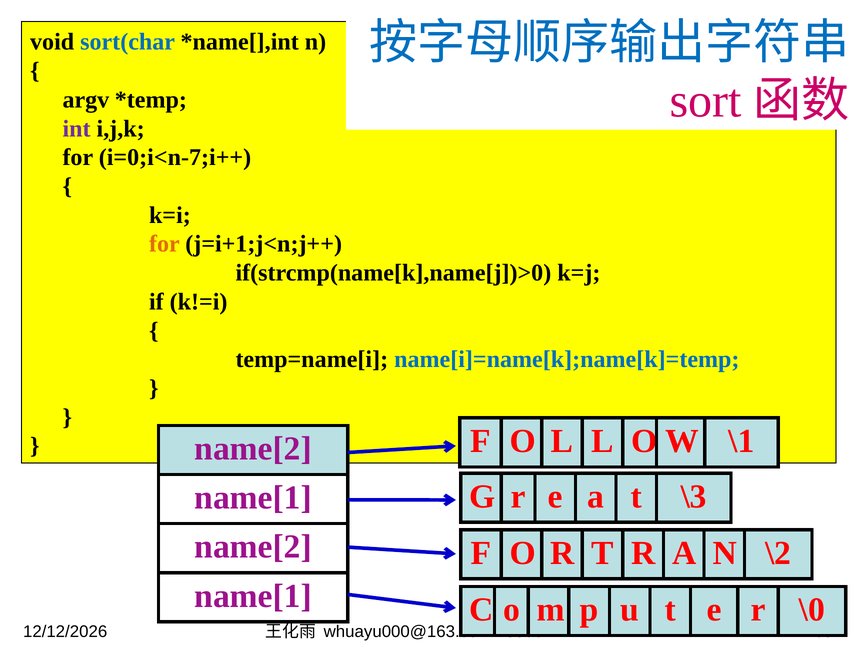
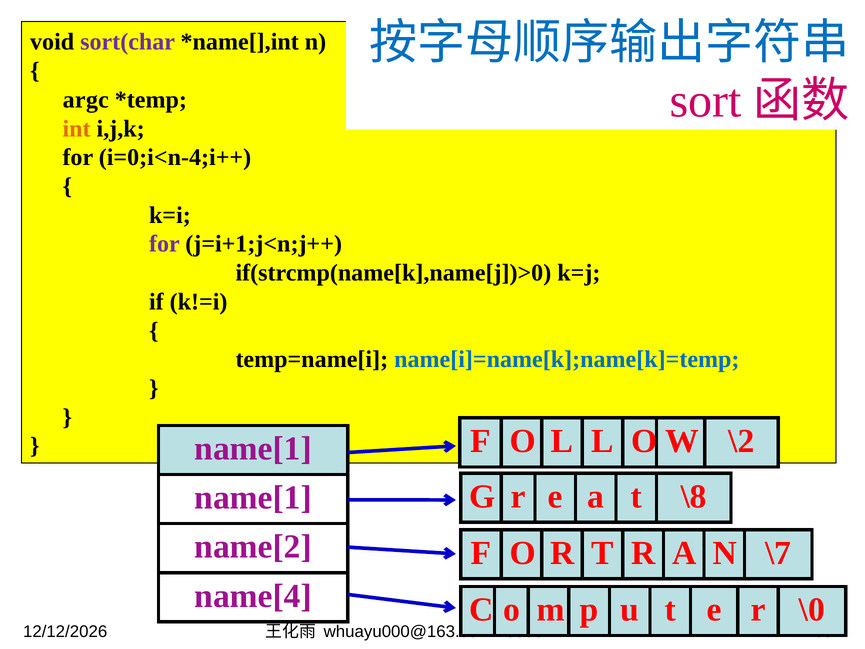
sort(char colour: blue -> purple (128, 42)
argv: argv -> argc (86, 100)
int colour: purple -> orange (77, 129)
i=0;i<n-7;i++: i=0;i<n-7;i++ -> i=0;i<n-4;i++ (175, 157)
for colour: orange -> purple (164, 244)
\1: \1 -> \2 (742, 441)
name[2: name[2 -> name[1 (253, 449)
\3: \3 -> \8 (694, 496)
\2: \2 -> \7 (778, 553)
name[1: name[1 -> name[4 (253, 596)
